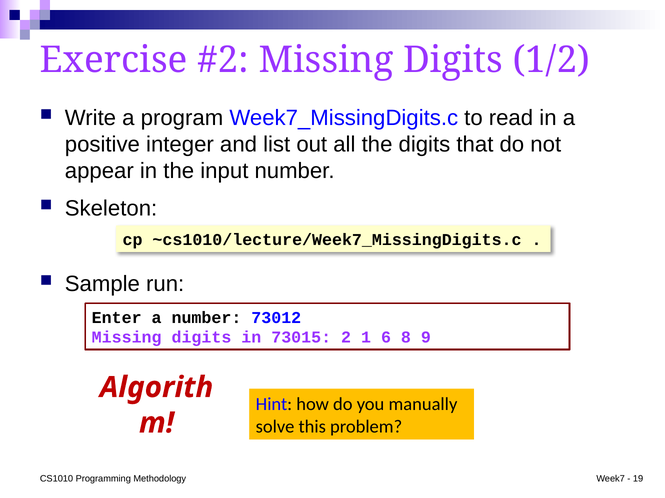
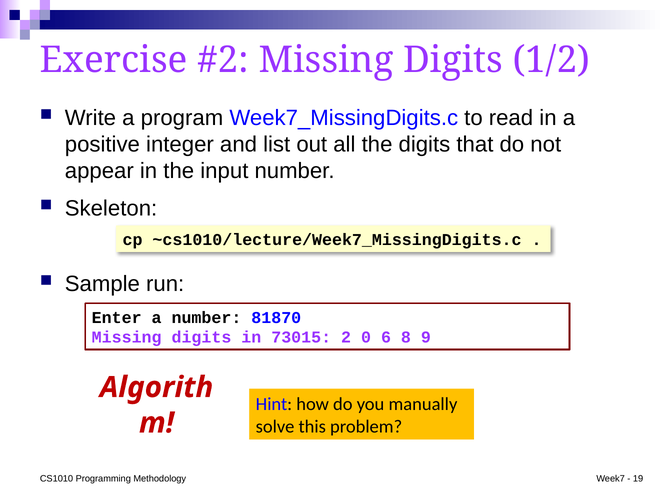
73012: 73012 -> 81870 (276, 318)
1: 1 -> 0 (366, 338)
